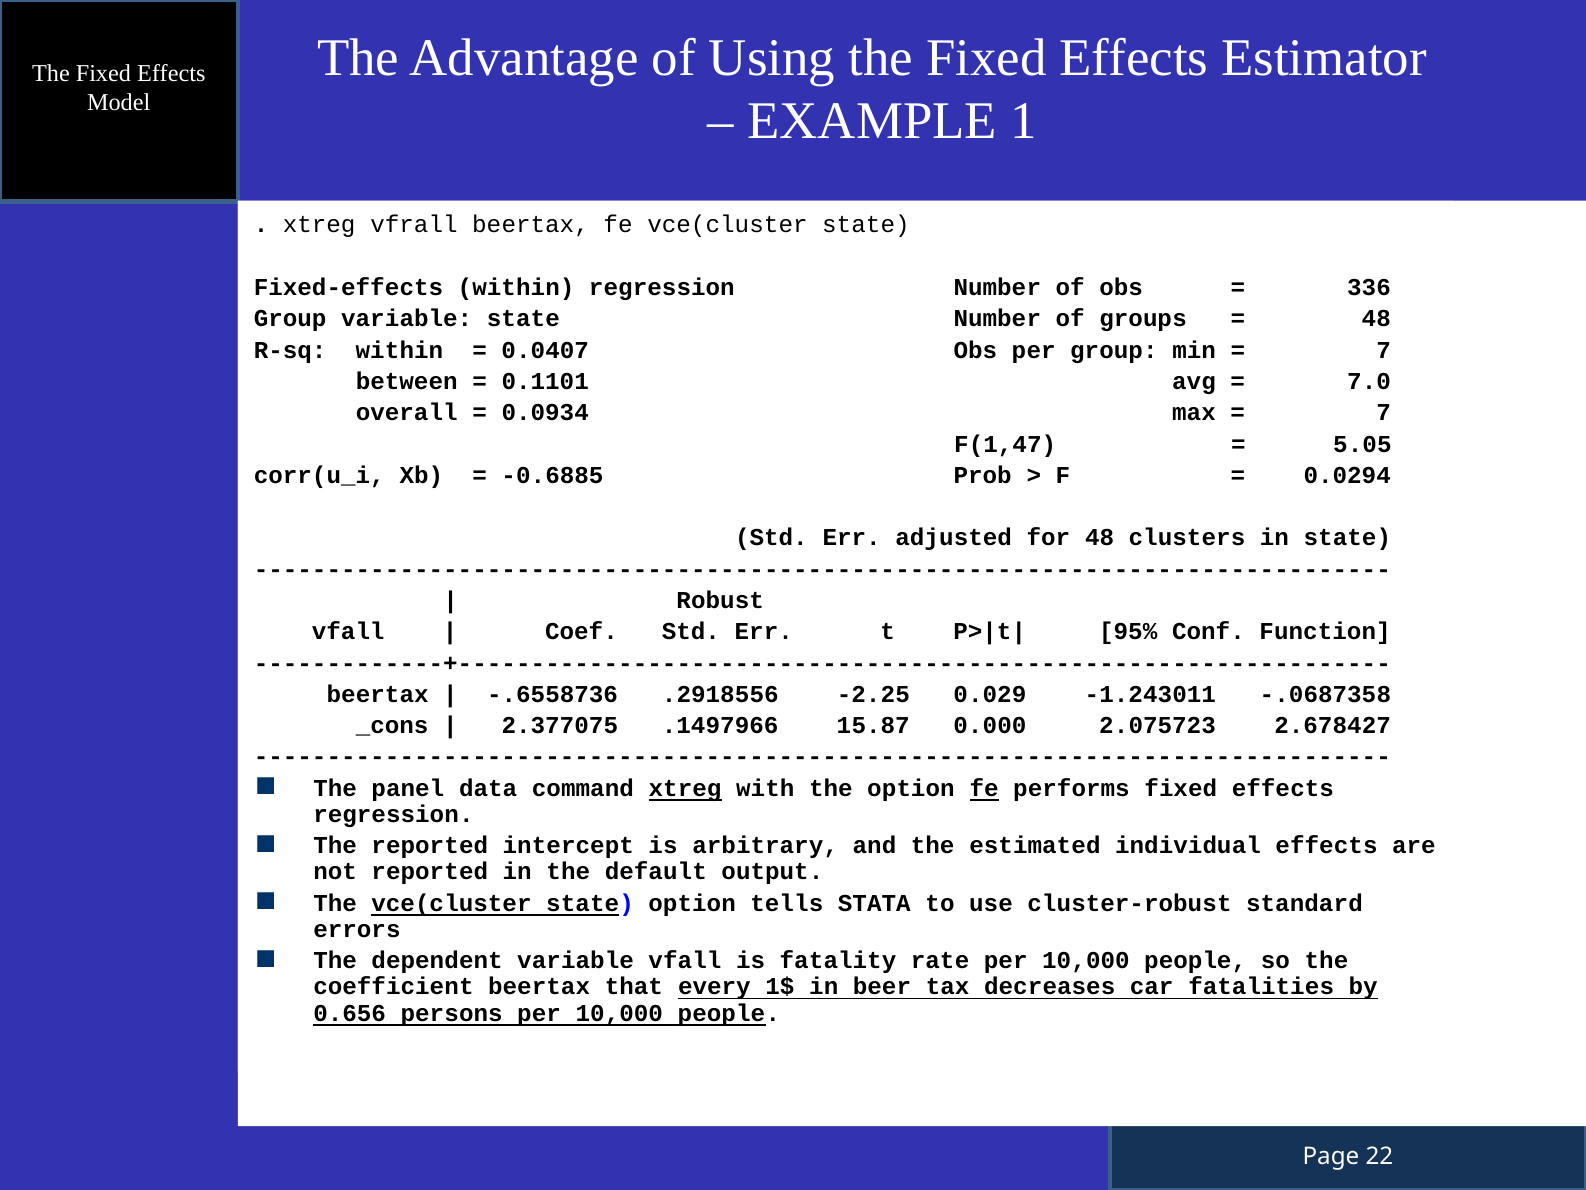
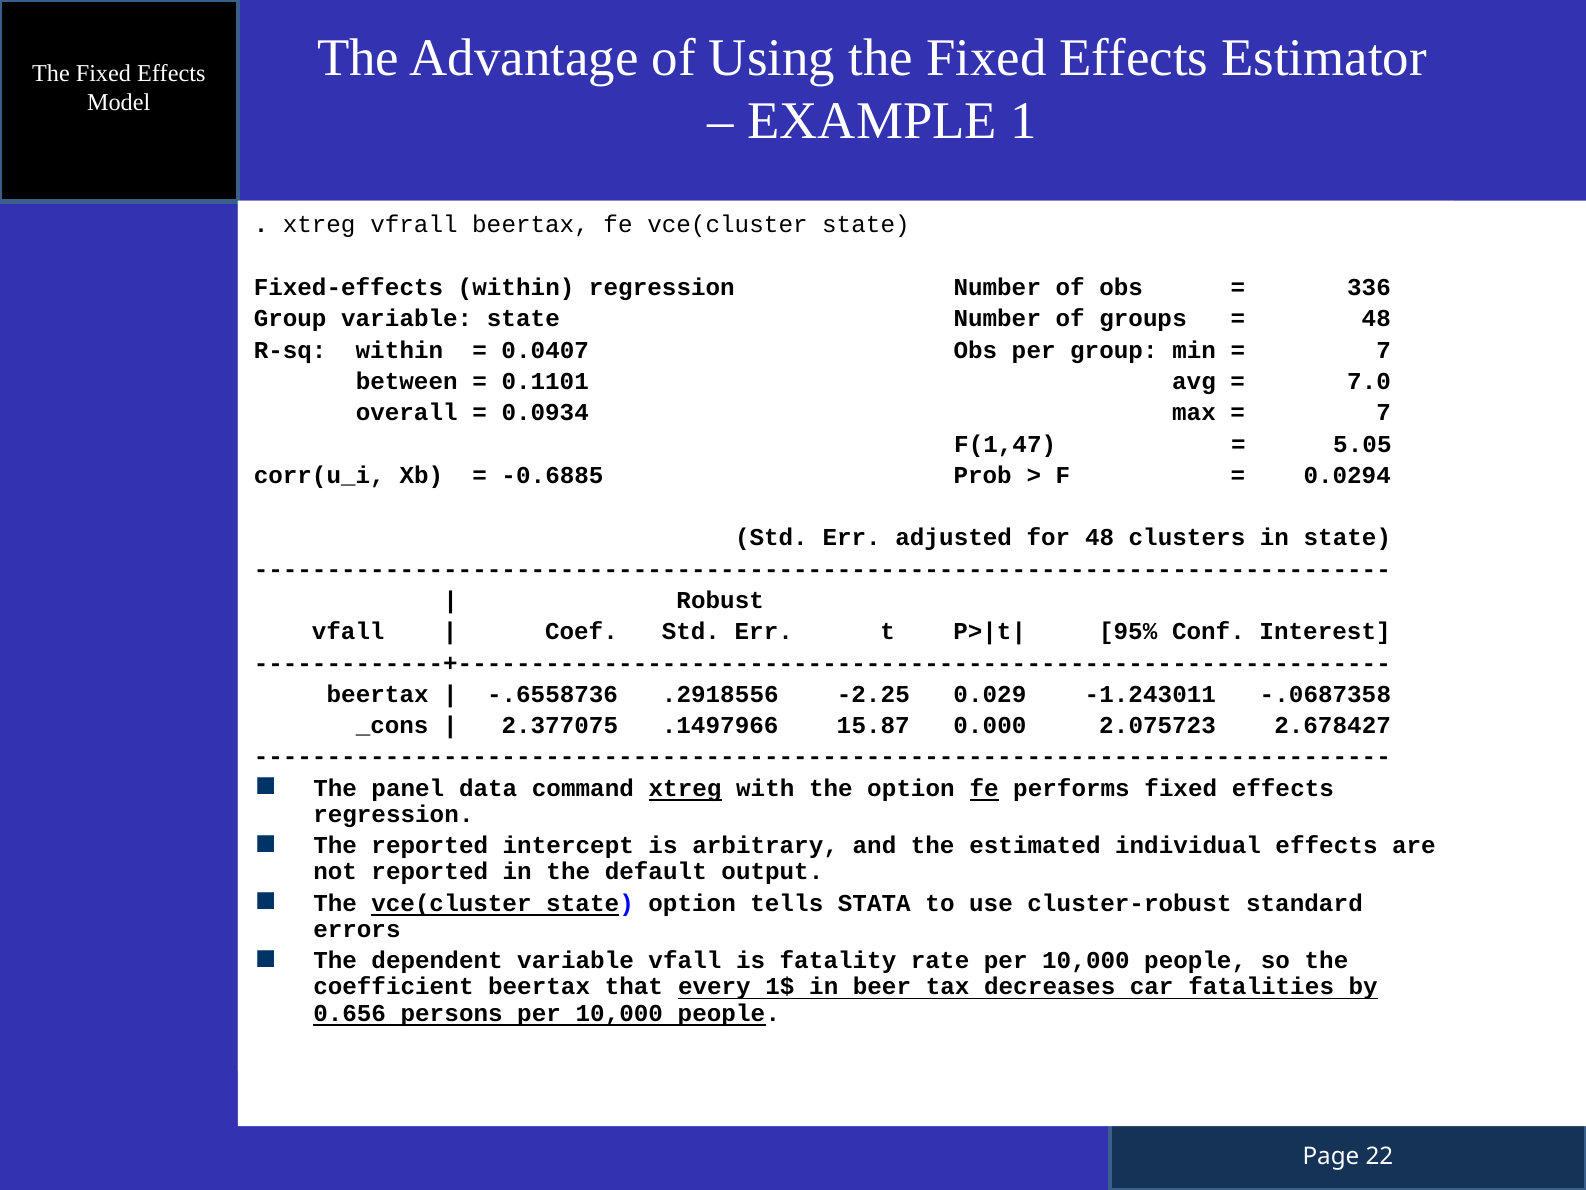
Function: Function -> Interest (1325, 632)
